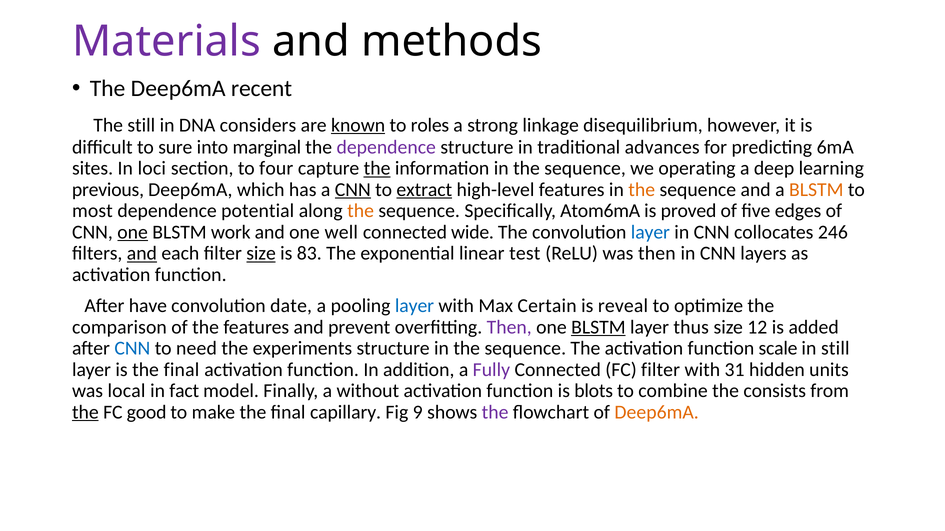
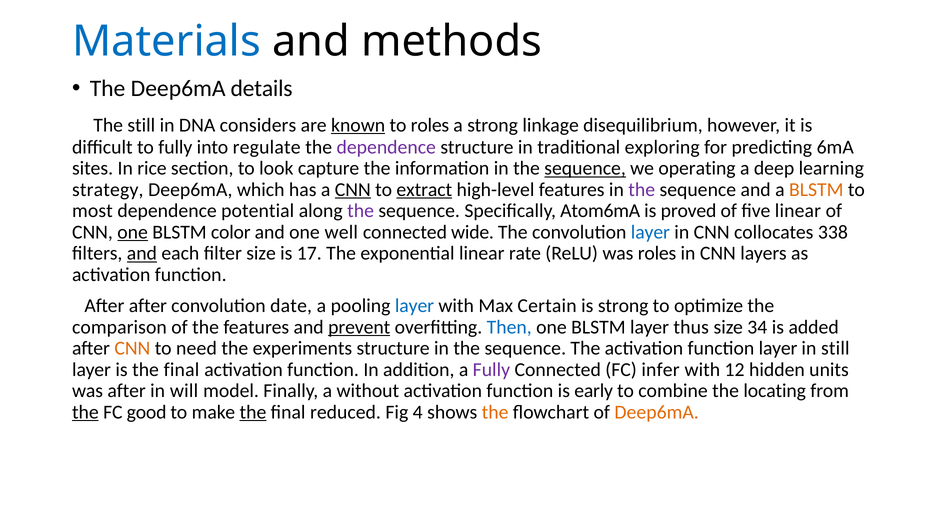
Materials colour: purple -> blue (166, 41)
recent: recent -> details (262, 88)
to sure: sure -> fully (175, 147)
marginal: marginal -> regulate (267, 147)
advances: advances -> exploring (662, 147)
loci: loci -> rice (152, 169)
four: four -> look (276, 169)
the underline: present -> none (377, 169)
sequence underline: none -> present (585, 169)
previous: previous -> strategy (108, 190)
the colour: orange -> purple (642, 190)
the colour: orange -> purple (361, 211)
five edges: edges -> linear (798, 211)
work: work -> color (231, 232)
246: 246 -> 338 (833, 232)
size underline: present -> none (261, 254)
83: 83 -> 17 (309, 254)
test: test -> rate (525, 254)
was then: then -> roles (657, 254)
After have: have -> after (148, 306)
is reveal: reveal -> strong (623, 306)
prevent underline: none -> present (359, 327)
Then colour: purple -> blue (509, 327)
BLSTM underline: present -> none (598, 327)
12: 12 -> 34 (757, 327)
CNN colour: blue -> orange (132, 349)
function scale: scale -> layer (778, 349)
FC filter: filter -> infer (661, 370)
31: 31 -> 12 (735, 370)
was local: local -> after (127, 391)
fact: fact -> will (184, 391)
blots: blots -> early (594, 391)
consists: consists -> locating (775, 391)
the underline: none -> present (253, 413)
capillary: capillary -> reduced (345, 413)
9: 9 -> 4 (418, 413)
the colour: purple -> orange (495, 413)
